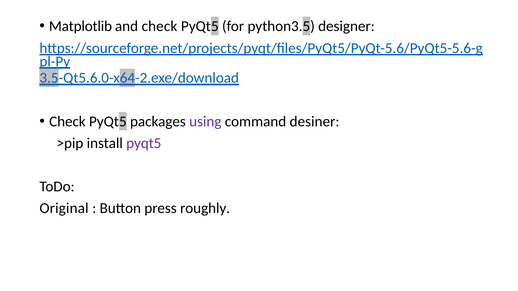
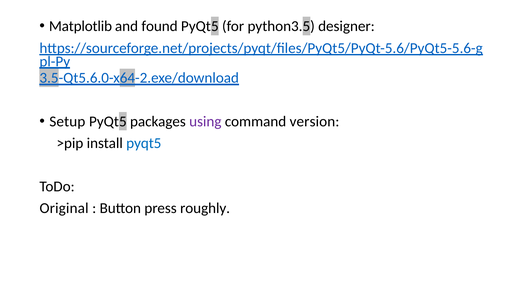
and check: check -> found (160, 26)
Check: Check -> Setup (67, 122)
desiner: desiner -> version (315, 122)
pyqt5 colour: purple -> blue (144, 143)
